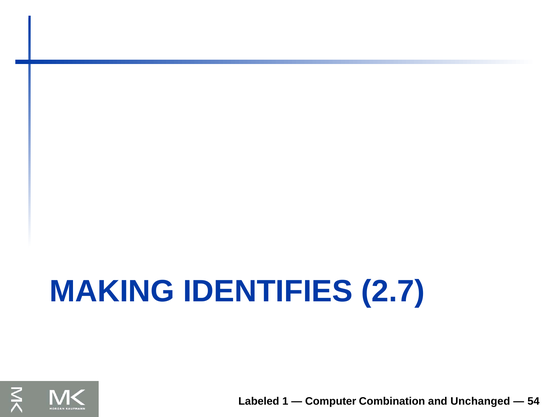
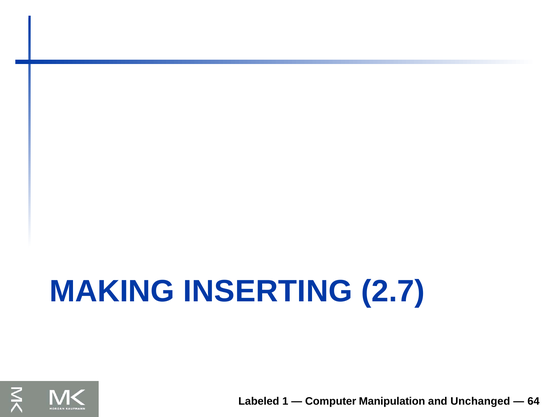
IDENTIFIES: IDENTIFIES -> INSERTING (268, 291)
Combination: Combination -> Manipulation (392, 401)
54: 54 -> 64 (534, 401)
